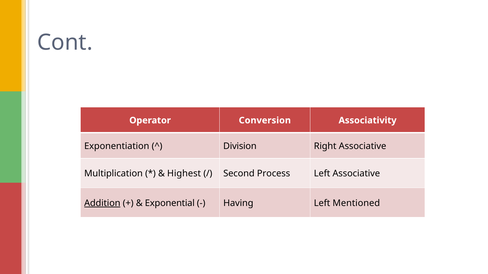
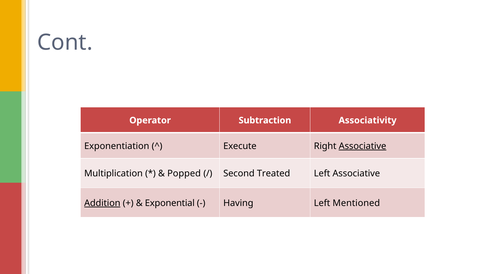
Conversion: Conversion -> Subtraction (265, 121)
Division: Division -> Execute (240, 146)
Associative underline: none -> present (363, 146)
Highest: Highest -> Popped (184, 174)
Process: Process -> Treated (274, 174)
